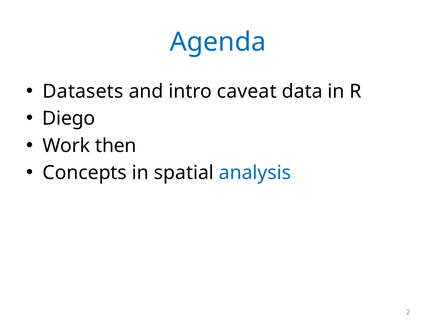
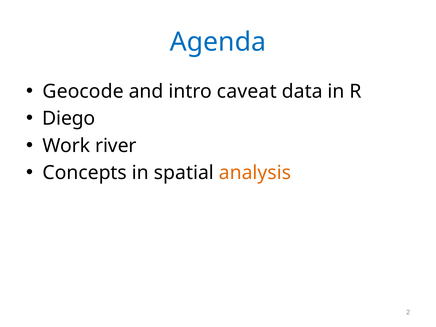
Datasets: Datasets -> Geocode (83, 91)
then: then -> river (116, 146)
analysis colour: blue -> orange (255, 173)
